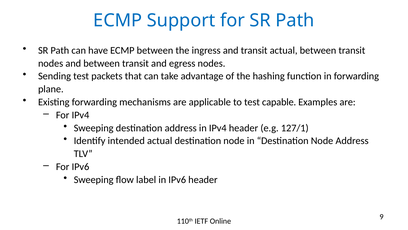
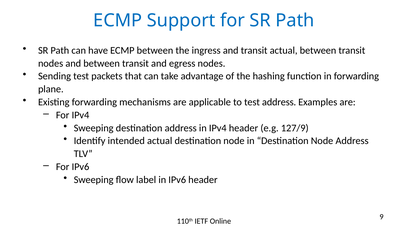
test capable: capable -> address (279, 102)
127/1: 127/1 -> 127/9 (295, 128)
